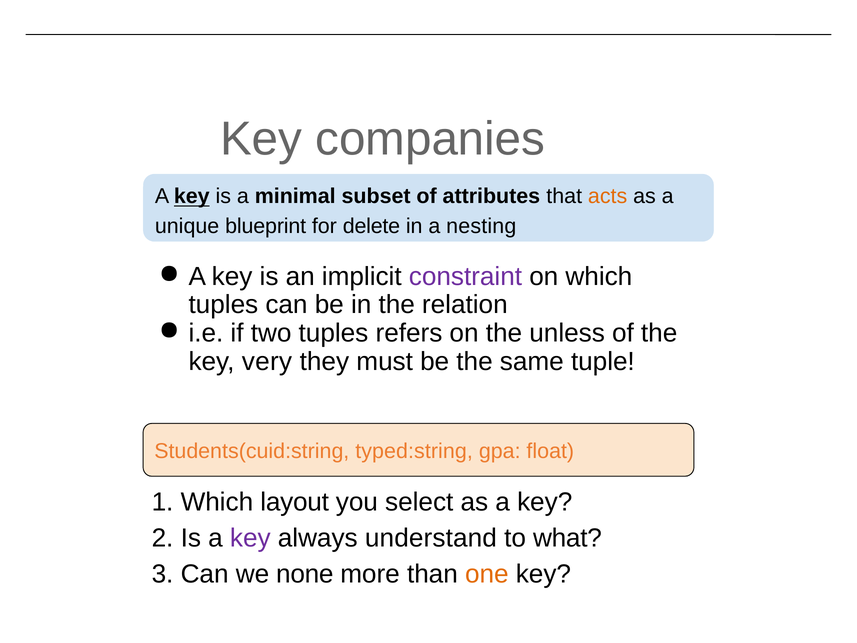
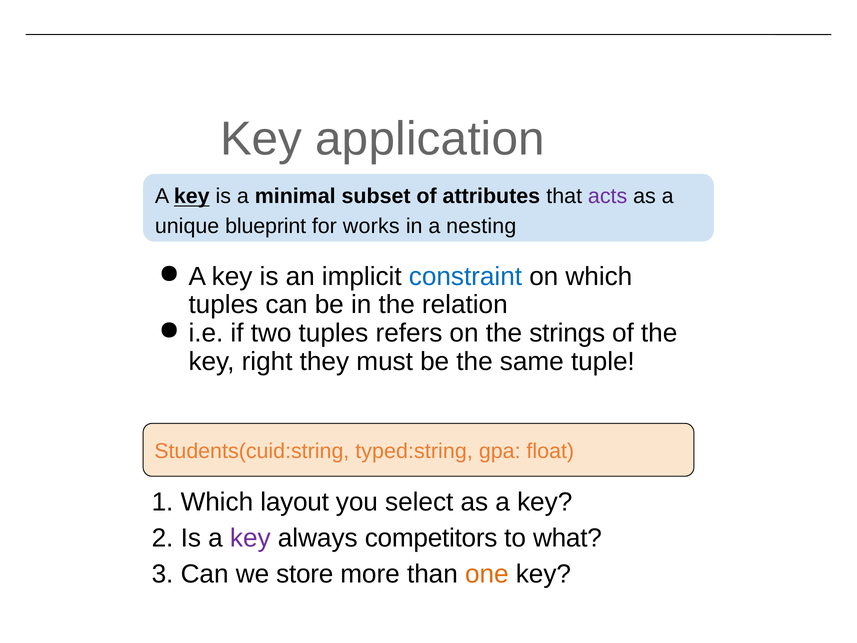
companies: companies -> application (430, 139)
acts colour: orange -> purple (608, 196)
delete: delete -> works (371, 226)
constraint colour: purple -> blue (465, 276)
unless: unless -> strings (567, 333)
very: very -> right (267, 361)
understand: understand -> competitors (431, 538)
none: none -> store (305, 574)
